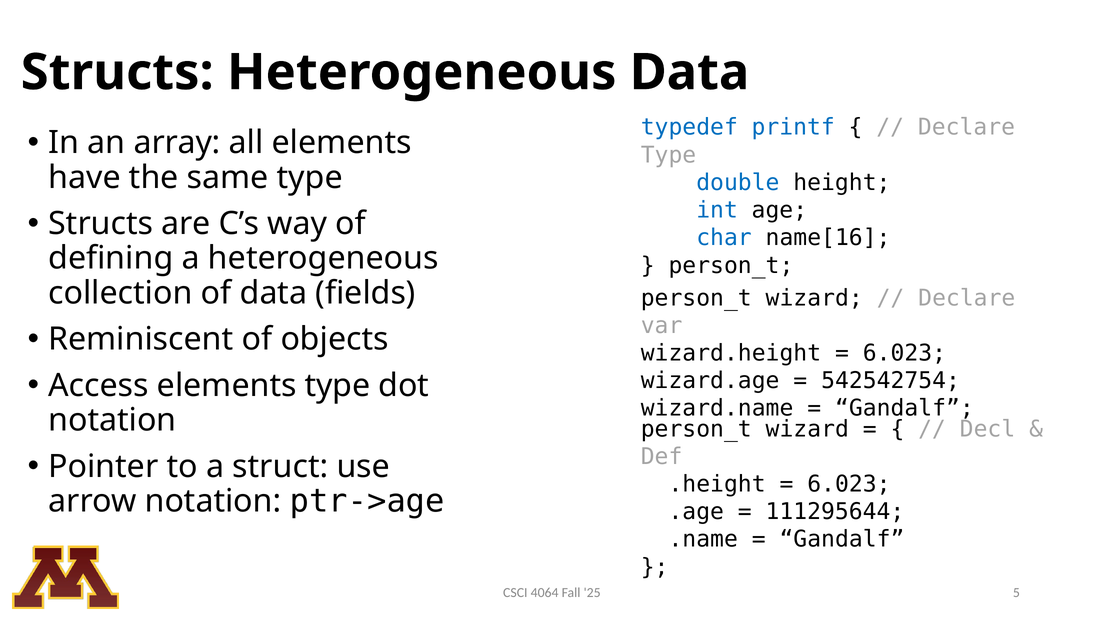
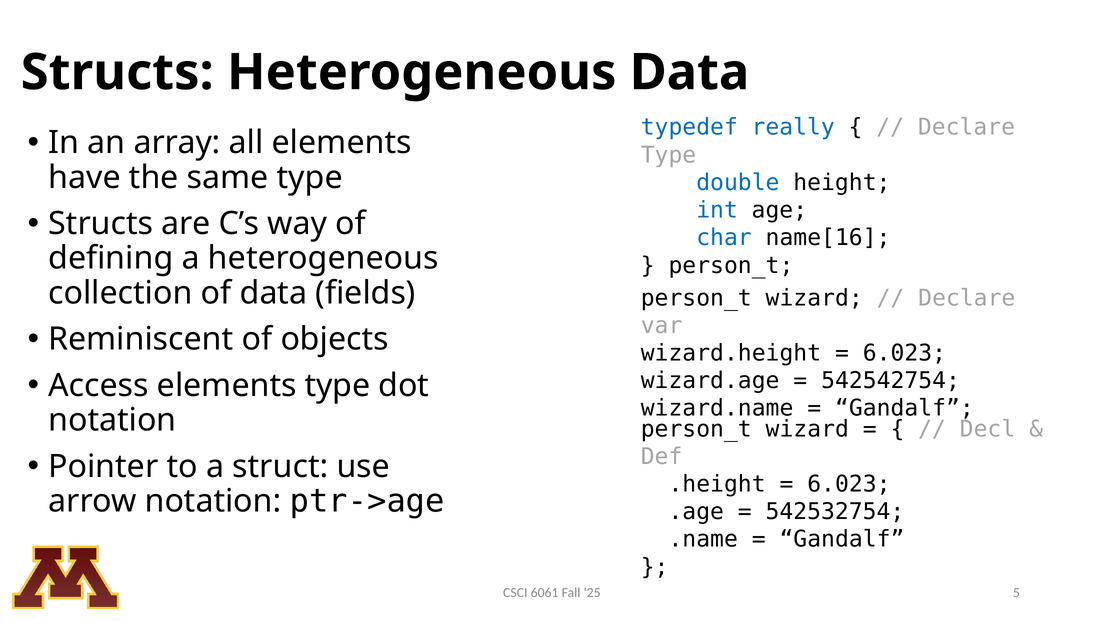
printf: printf -> really (793, 127)
111295644: 111295644 -> 542532754 (835, 512)
4064: 4064 -> 6061 (545, 593)
